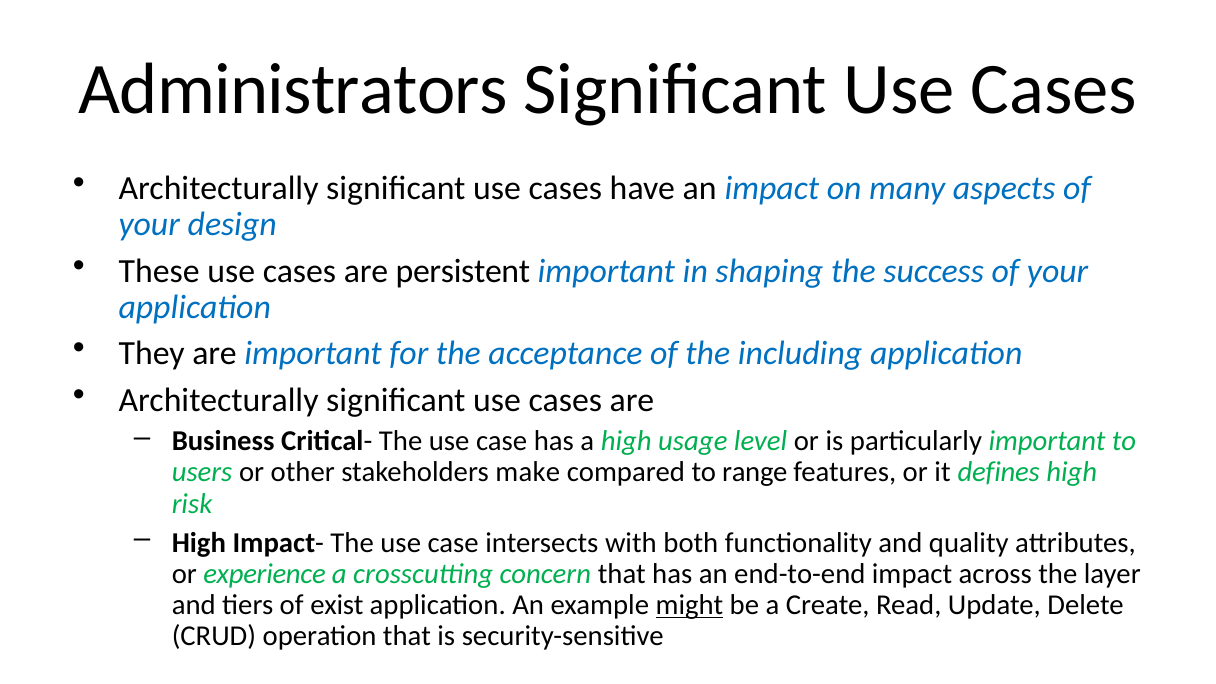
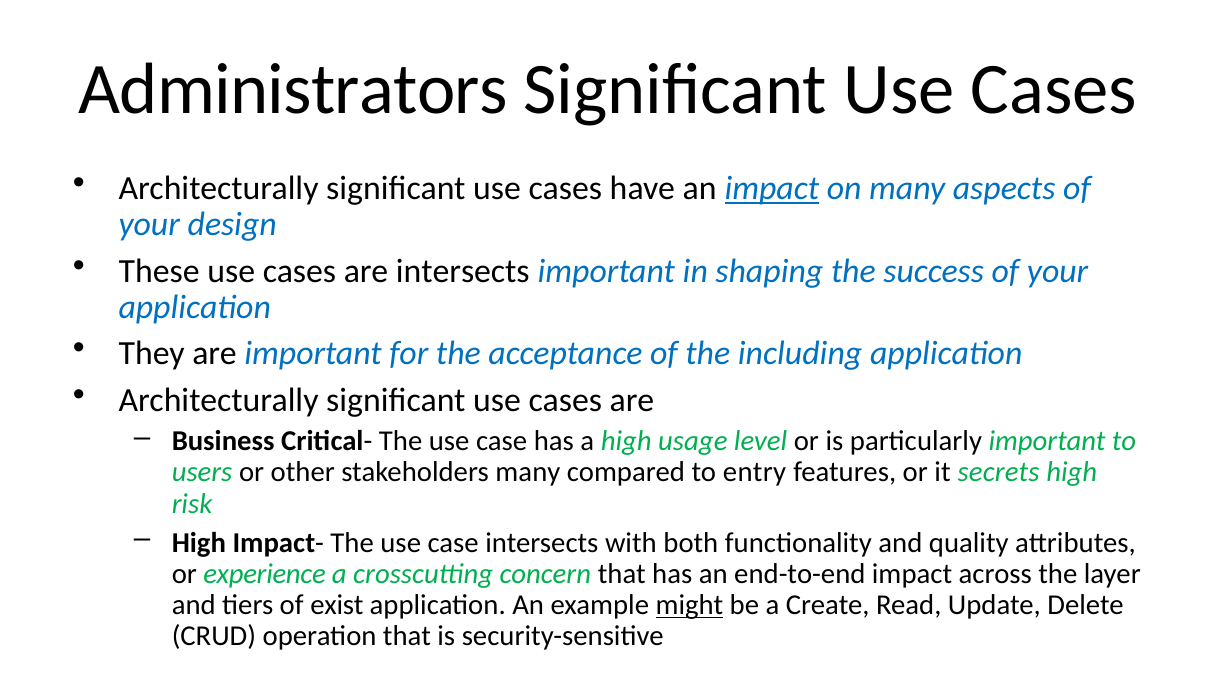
impact underline: none -> present (772, 188)
are persistent: persistent -> intersects (463, 271)
stakeholders make: make -> many (528, 473)
range: range -> entry (754, 473)
defines: defines -> secrets (999, 473)
